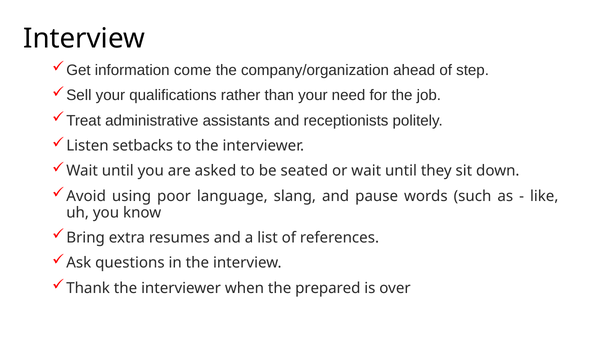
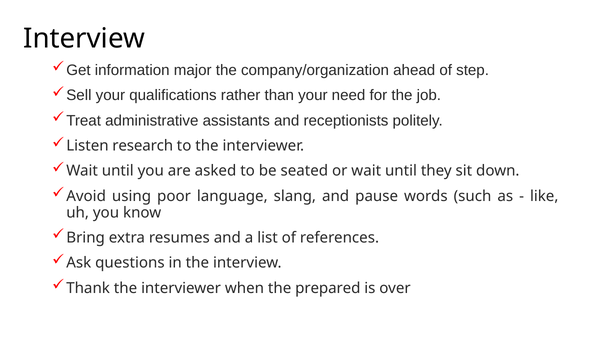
come: come -> major (193, 70)
setbacks: setbacks -> research (143, 145)
